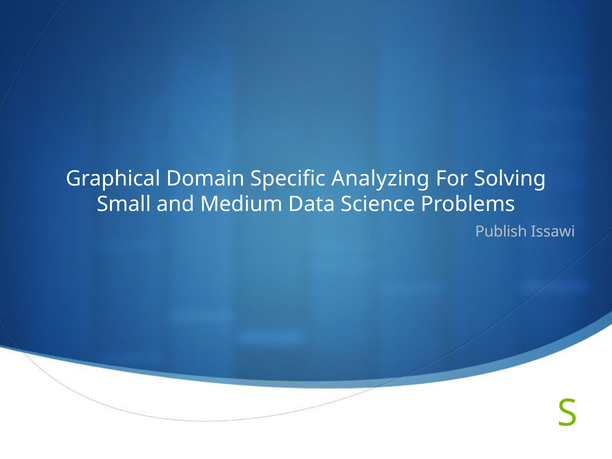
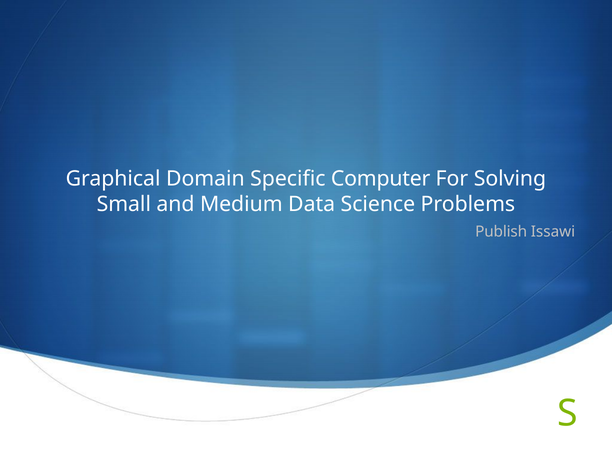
Analyzing: Analyzing -> Computer (381, 179)
